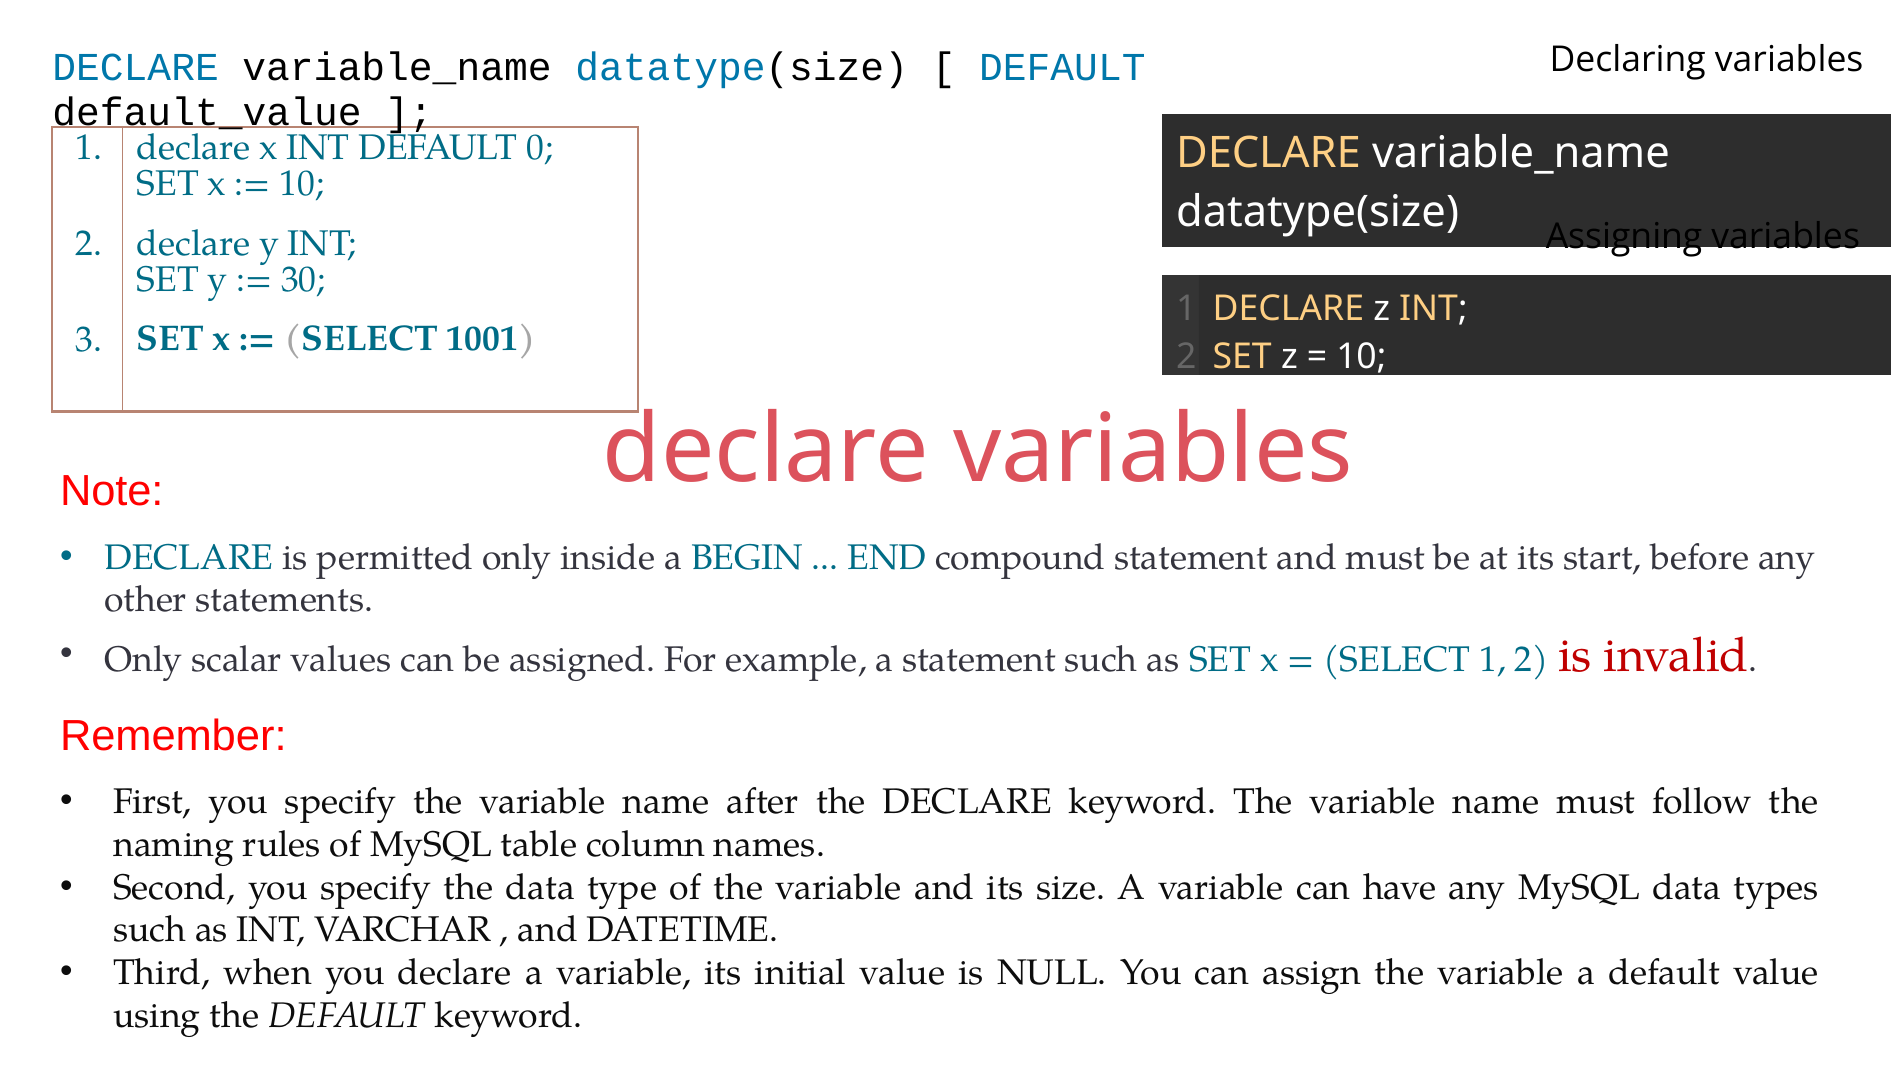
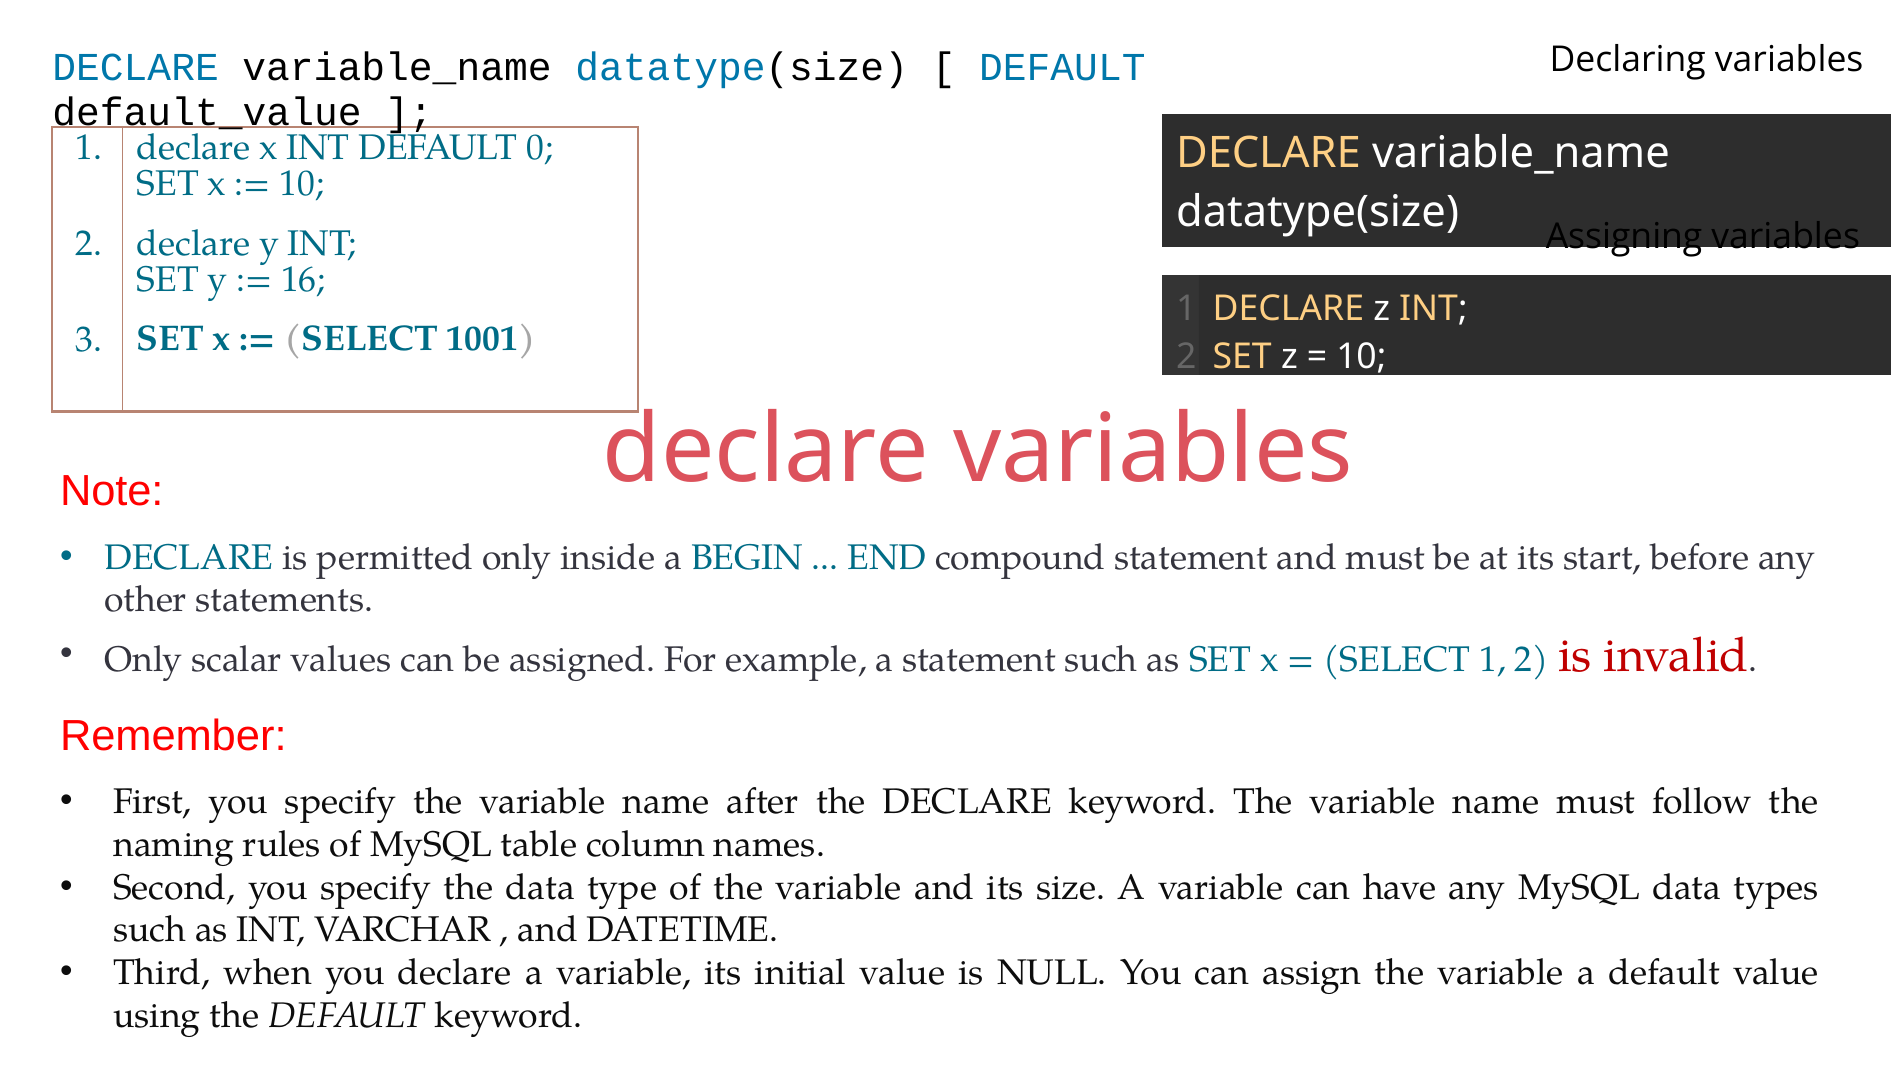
30: 30 -> 16 (303, 279)
